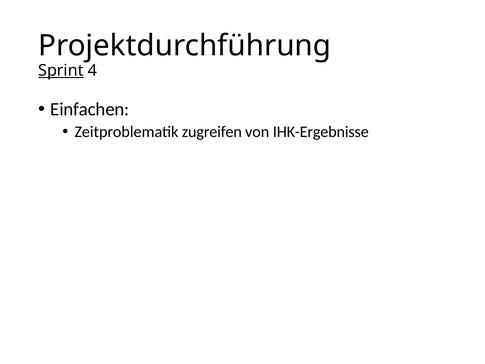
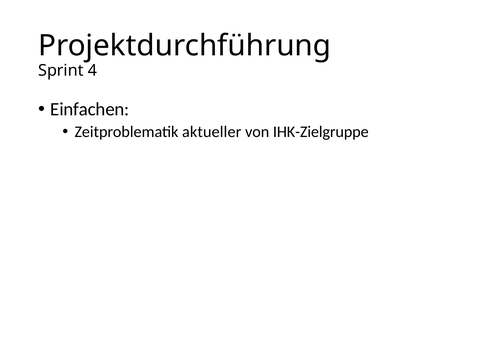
Sprint underline: present -> none (61, 70)
zugreifen: zugreifen -> aktueller (212, 132)
IHK-Ergebnisse: IHK-Ergebnisse -> IHK-Zielgruppe (321, 132)
